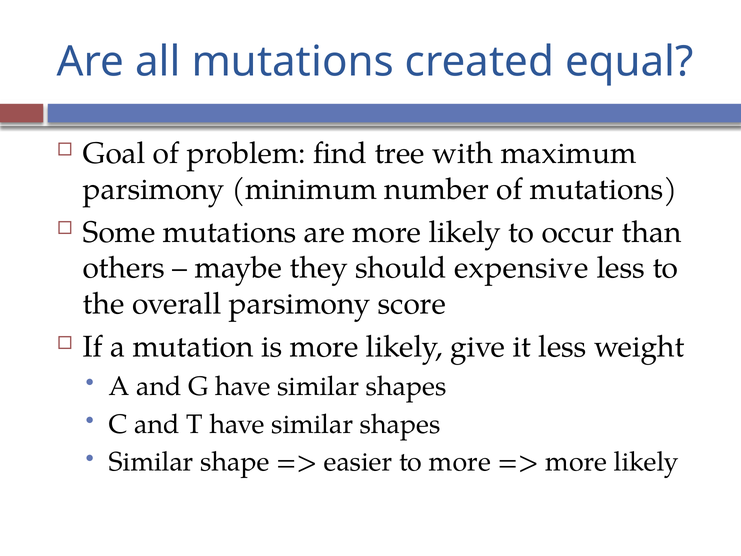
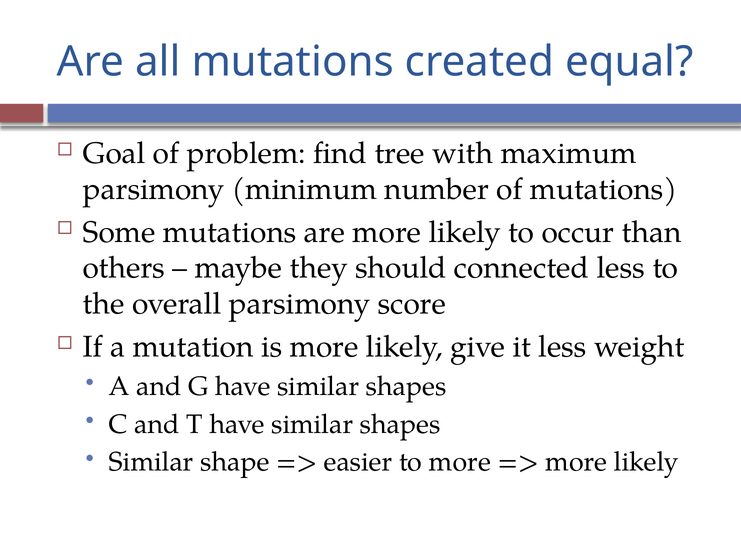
expensive: expensive -> connected (521, 268)
